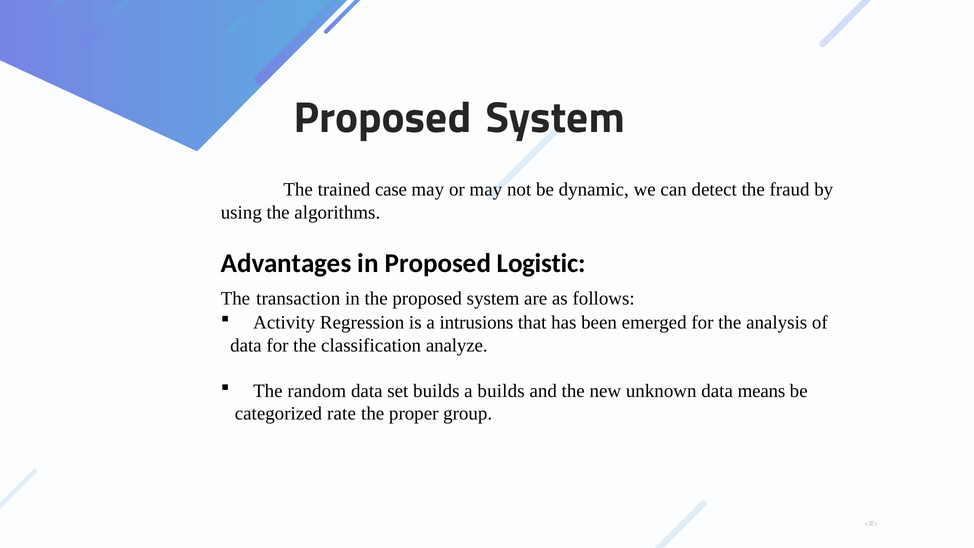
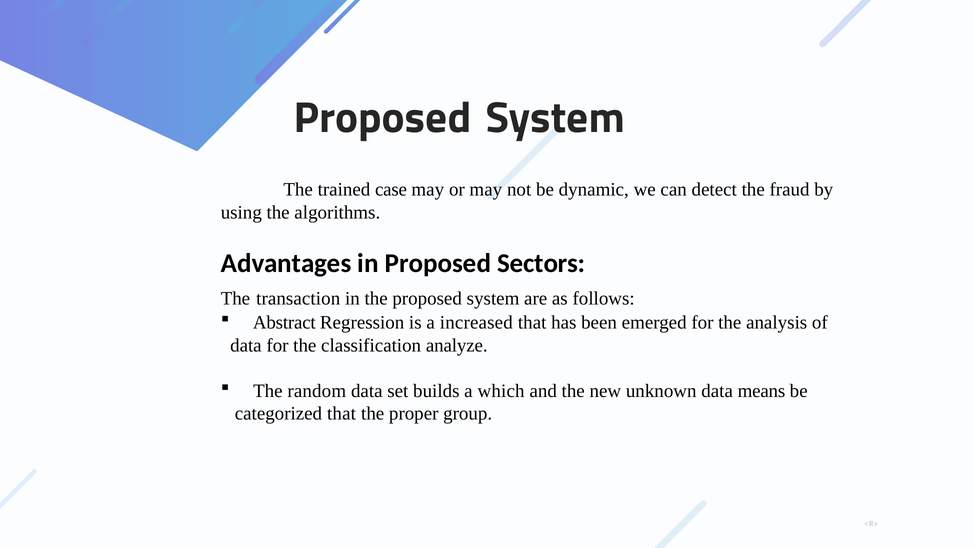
Logistic: Logistic -> Sectors (541, 263)
Activity: Activity -> Abstract (284, 323)
intrusions: intrusions -> increased (476, 323)
a builds: builds -> which (501, 391)
categorized rate: rate -> that (341, 414)
